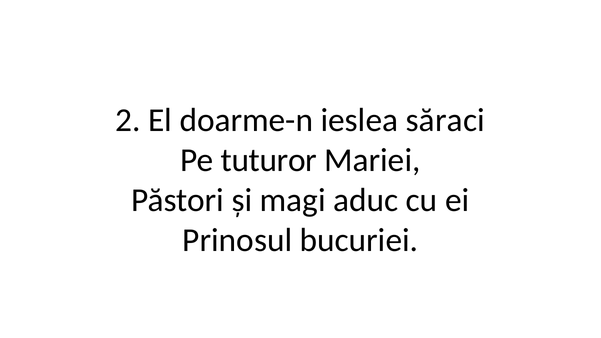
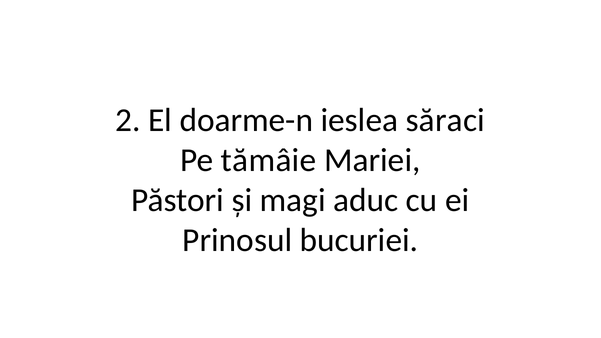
tuturor: tuturor -> tămâie (269, 160)
